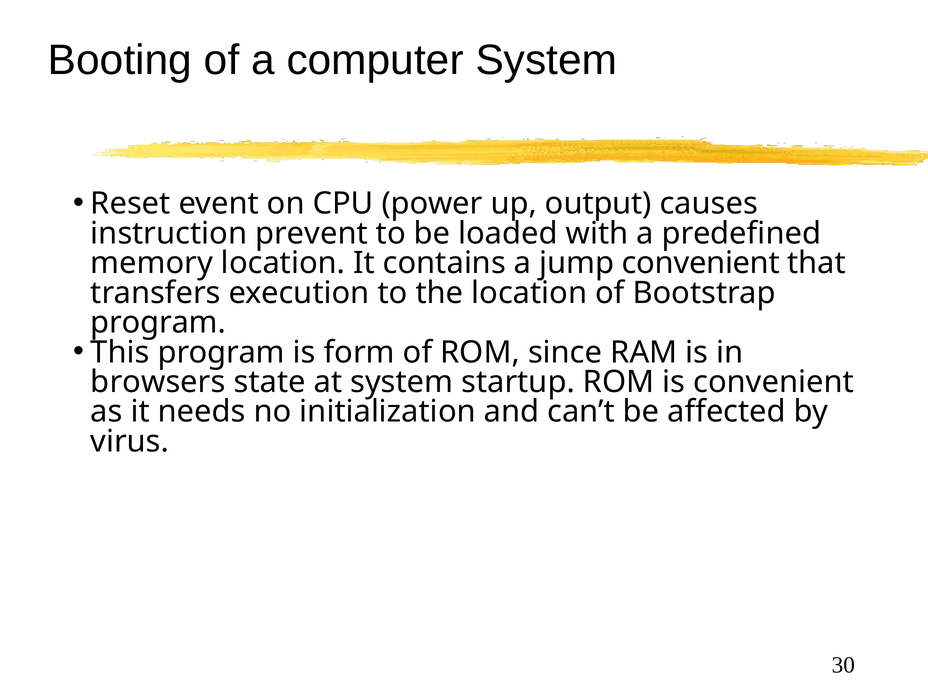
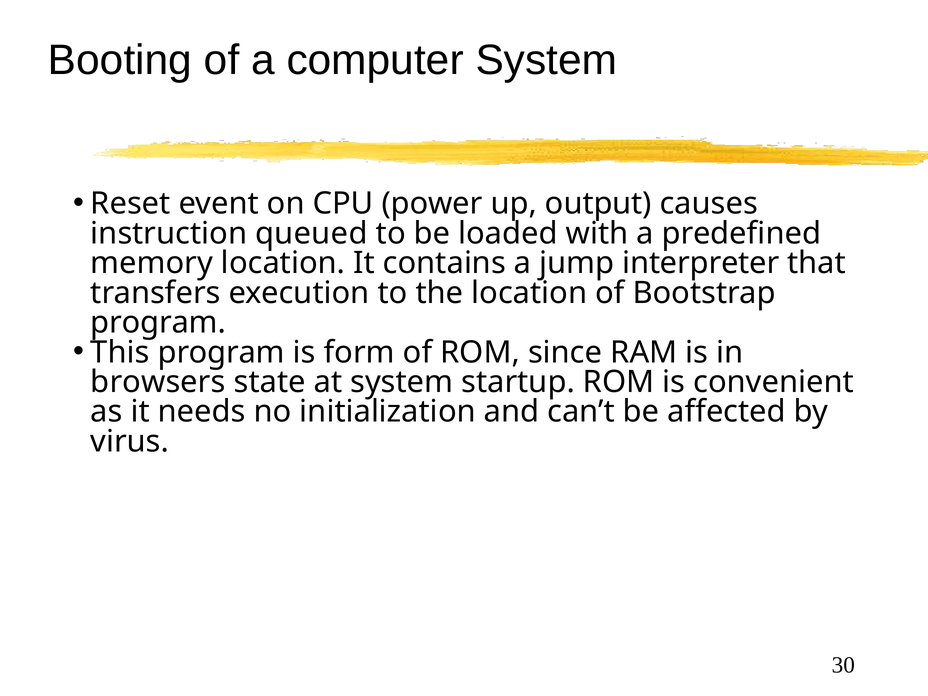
prevent: prevent -> queued (311, 233)
jump convenient: convenient -> interpreter (701, 263)
